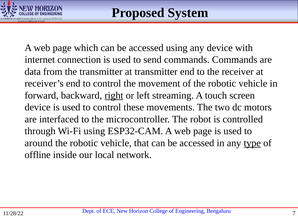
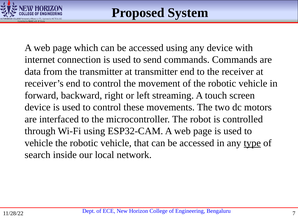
right underline: present -> none (114, 96)
around: around -> vehicle (39, 143)
offline: offline -> search (38, 155)
